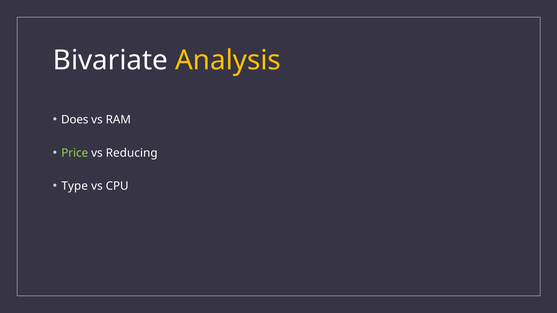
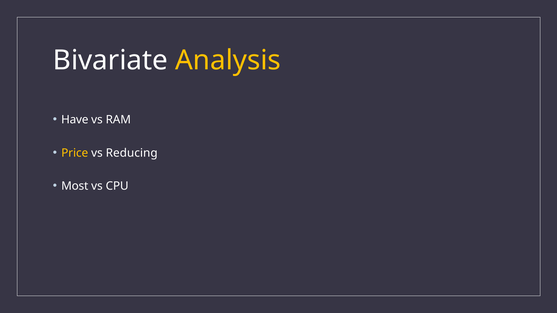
Does: Does -> Have (75, 120)
Price colour: light green -> yellow (75, 153)
Type: Type -> Most (75, 186)
